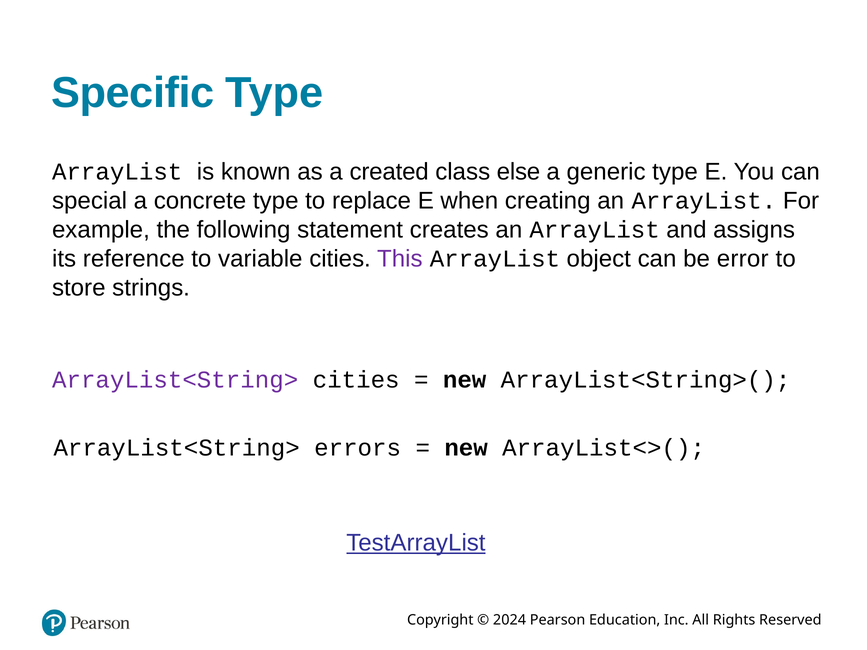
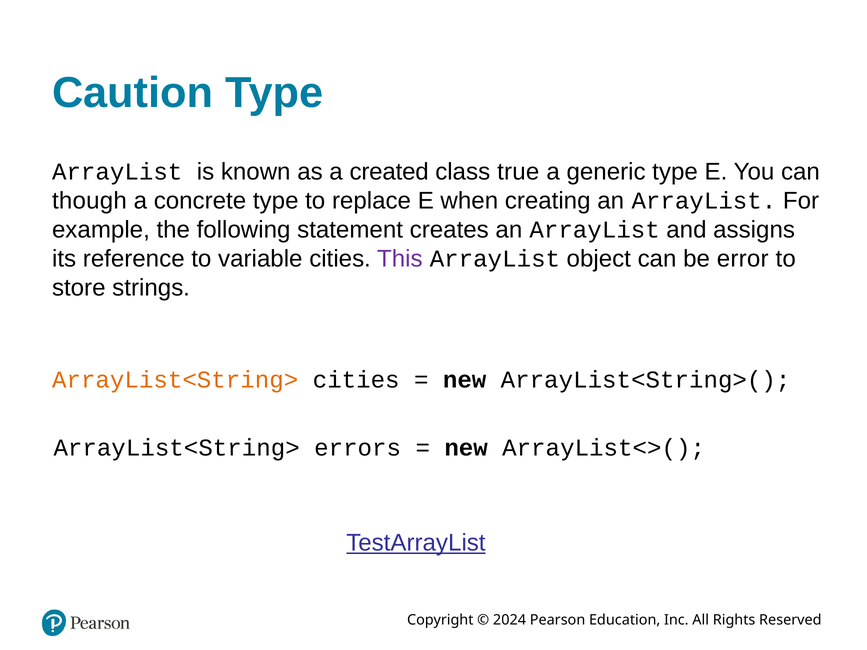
Specific: Specific -> Caution (133, 93)
else: else -> true (518, 172)
special: special -> though (89, 201)
ArrayList<String> colour: purple -> orange (175, 380)
